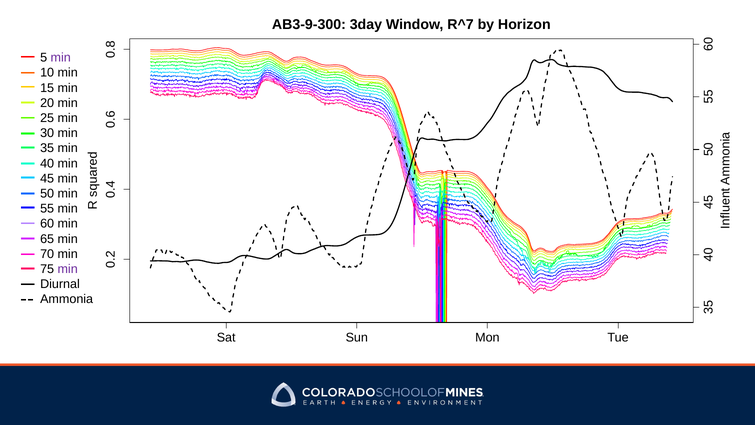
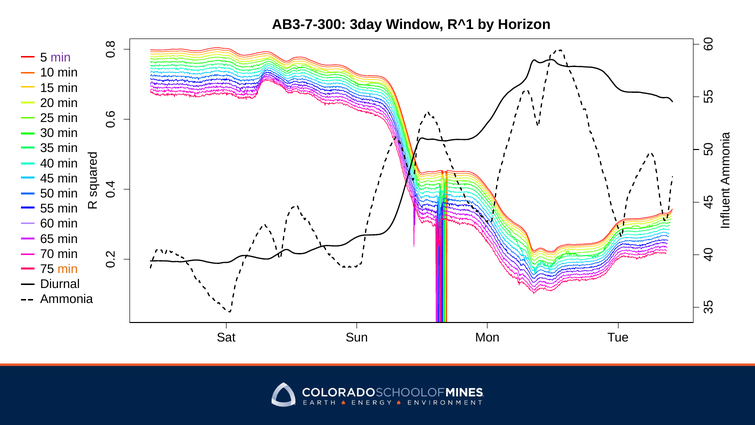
AB3-9-300: AB3-9-300 -> AB3-7-300 (309, 24)
R^7: R^7 -> R^1 (461, 24)
min colour: purple -> orange (68, 269)
